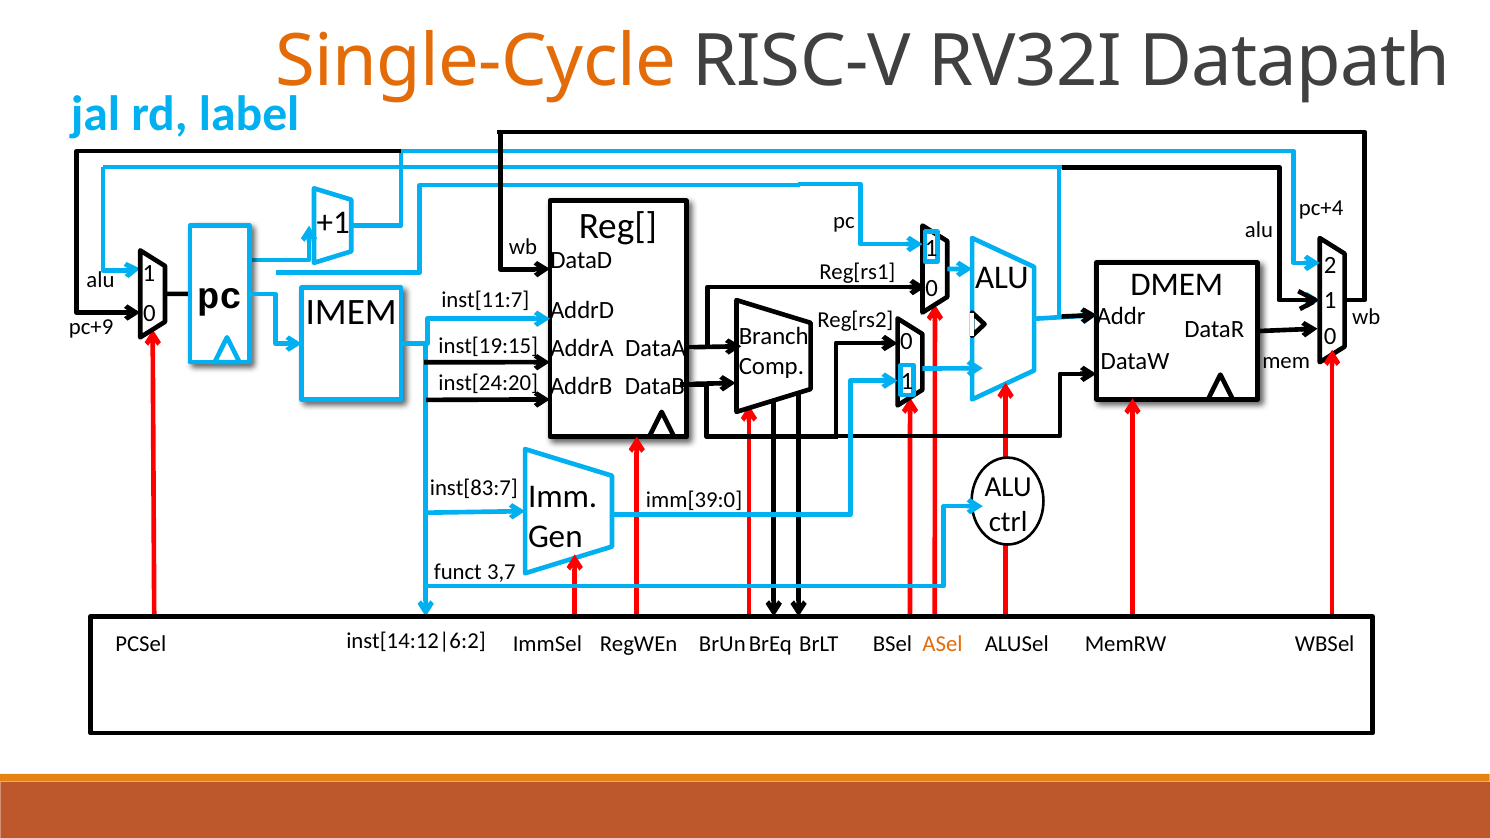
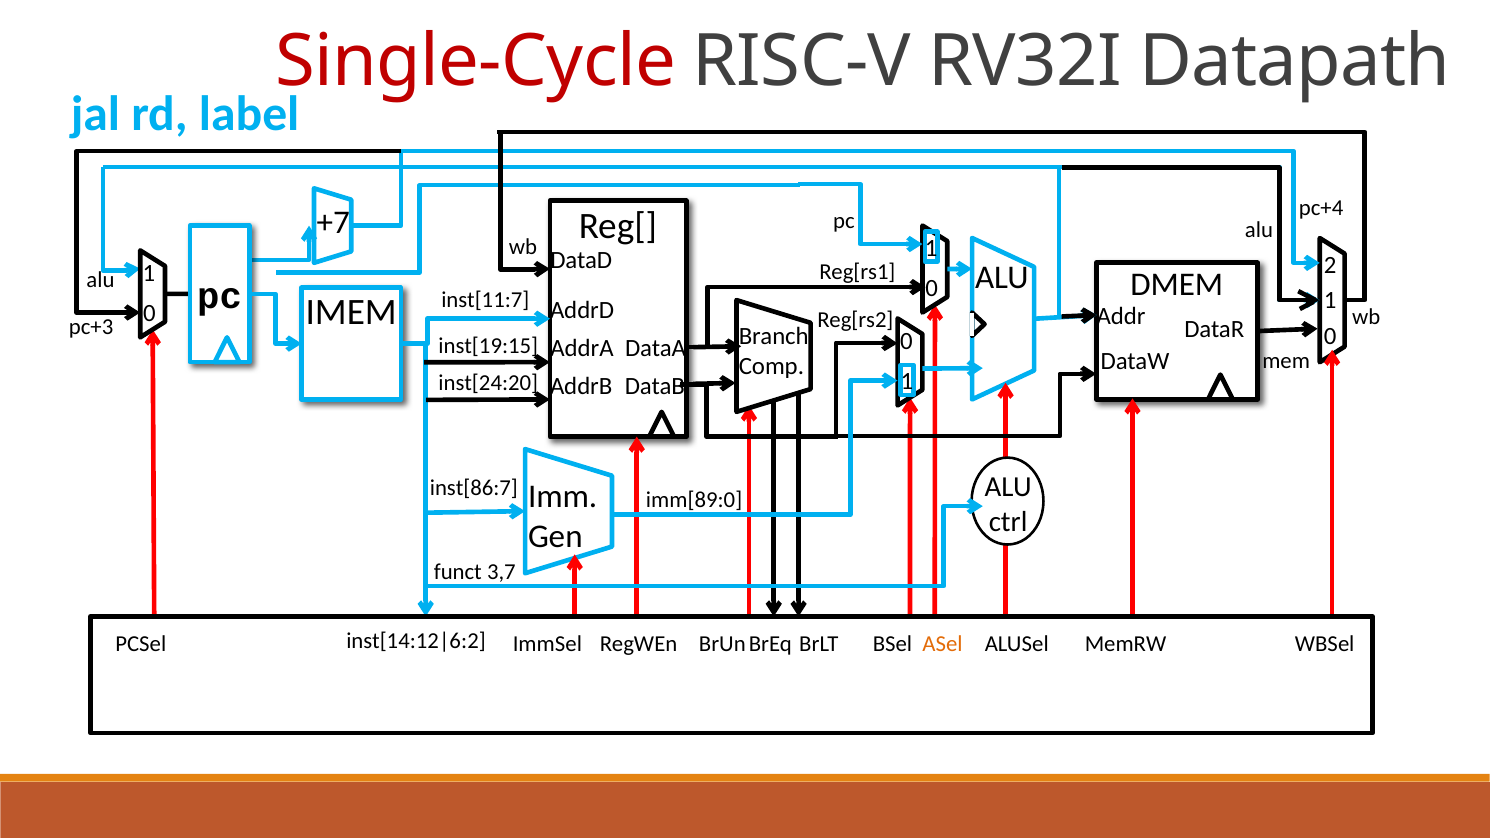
Single-Cycle colour: orange -> red (476, 62)
+1: +1 -> +7 (333, 223)
pc+9: pc+9 -> pc+3 (91, 327)
inst[83:7: inst[83:7 -> inst[86:7 (474, 488)
imm[39:0: imm[39:0 -> imm[89:0 (694, 500)
